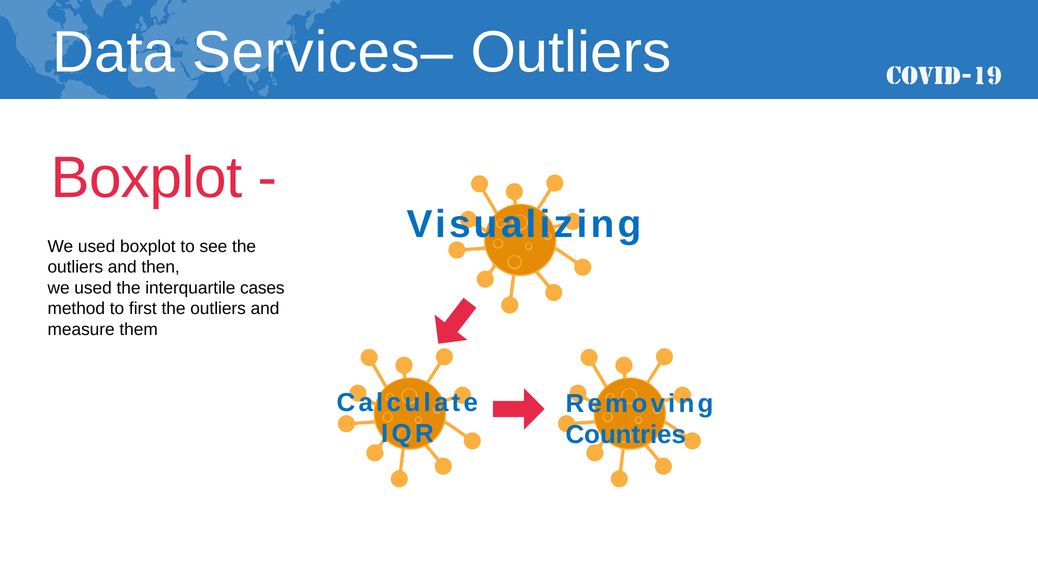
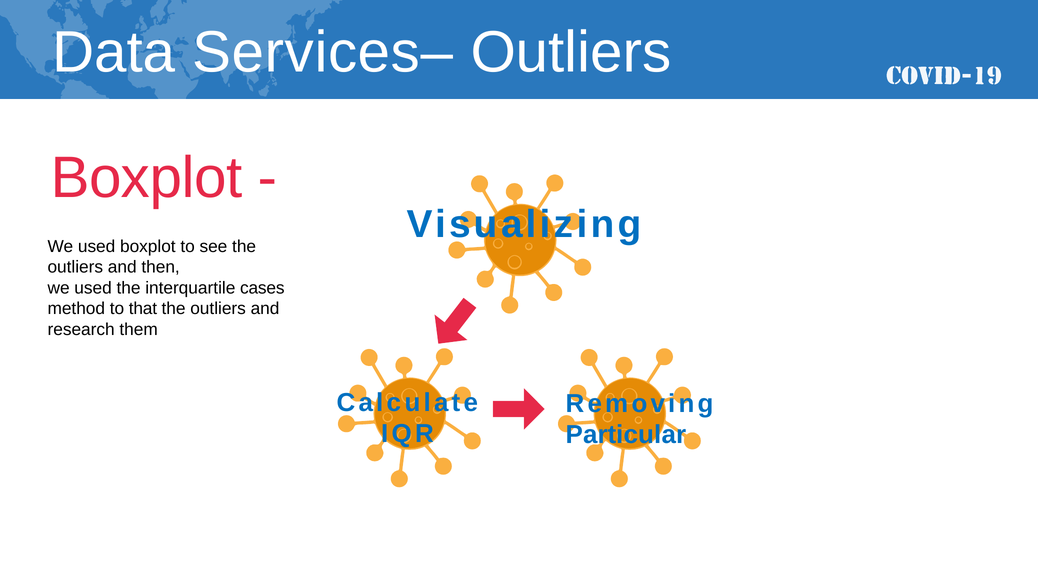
first: first -> that (143, 309)
measure: measure -> research (81, 329)
Countries: Countries -> Particular (626, 435)
